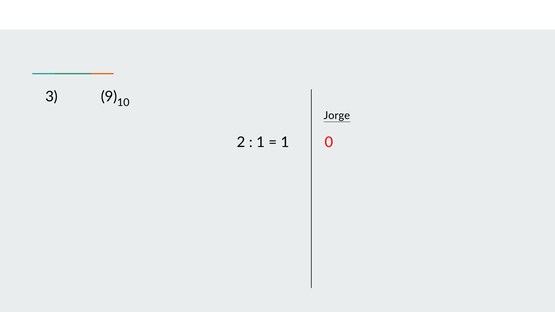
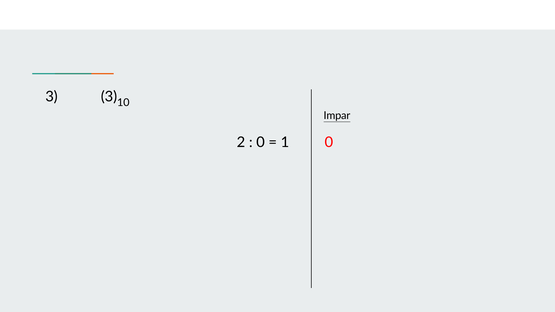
3 9: 9 -> 3 (109, 97)
Jorge: Jorge -> Impar (337, 116)
1: 1 -> 0 (261, 142)
